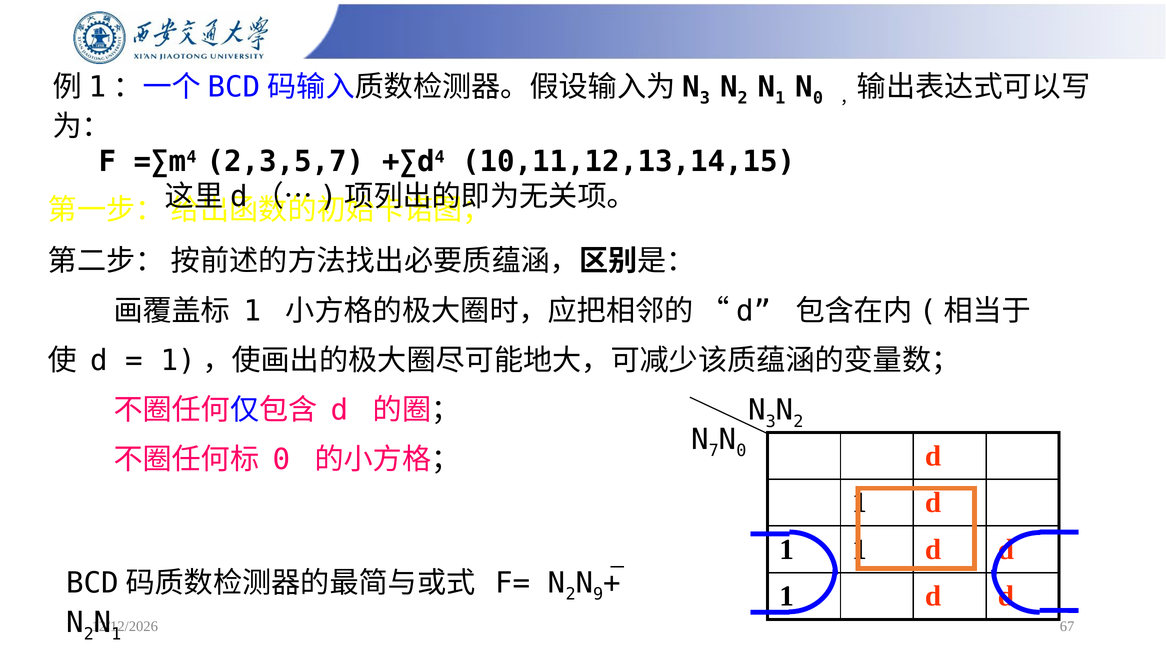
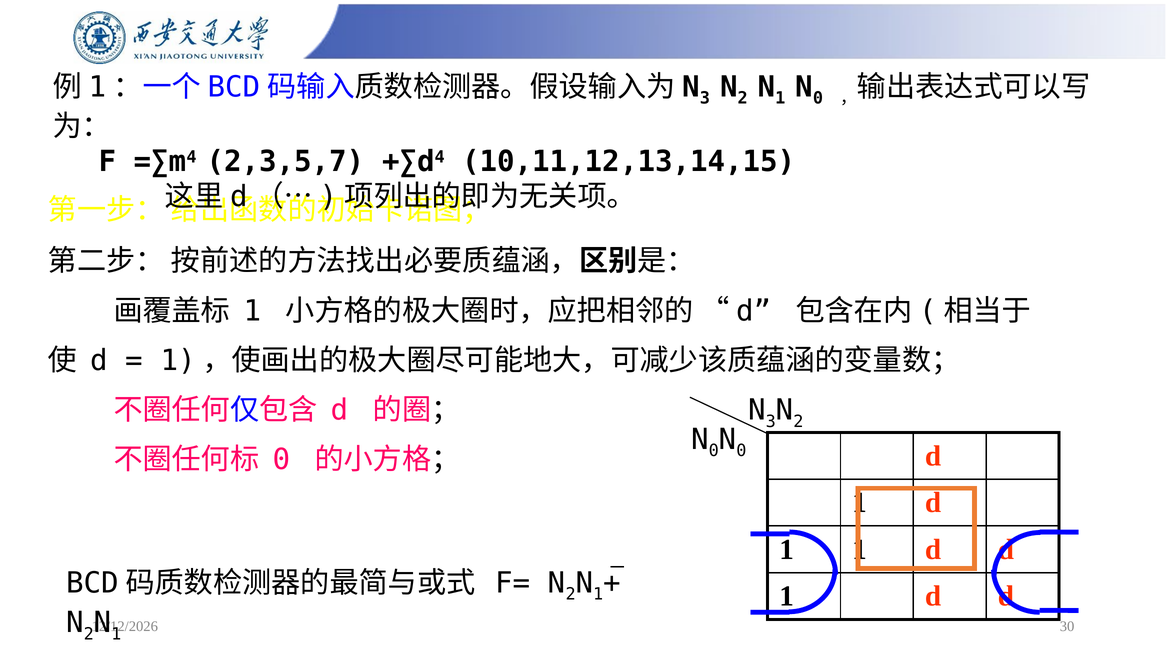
7: 7 -> 0 (714, 451)
9: 9 -> 1 (598, 594)
67: 67 -> 30 (1067, 626)
